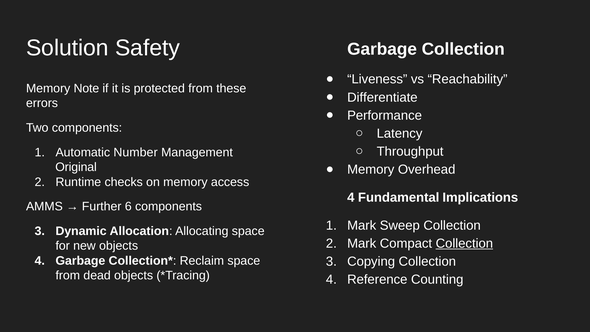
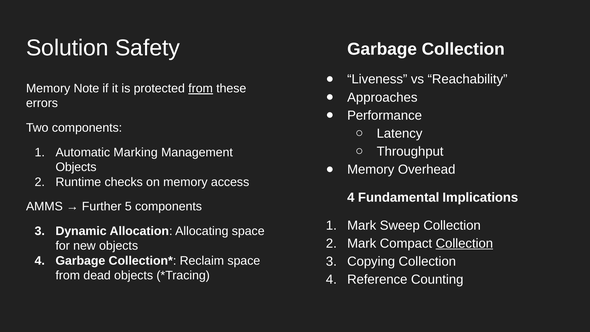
from underline: none -> present (201, 88)
Differentiate: Differentiate -> Approaches (382, 97)
Number: Number -> Marking (136, 152)
Original: Original -> Objects (76, 167)
6: 6 -> 5 (128, 206)
